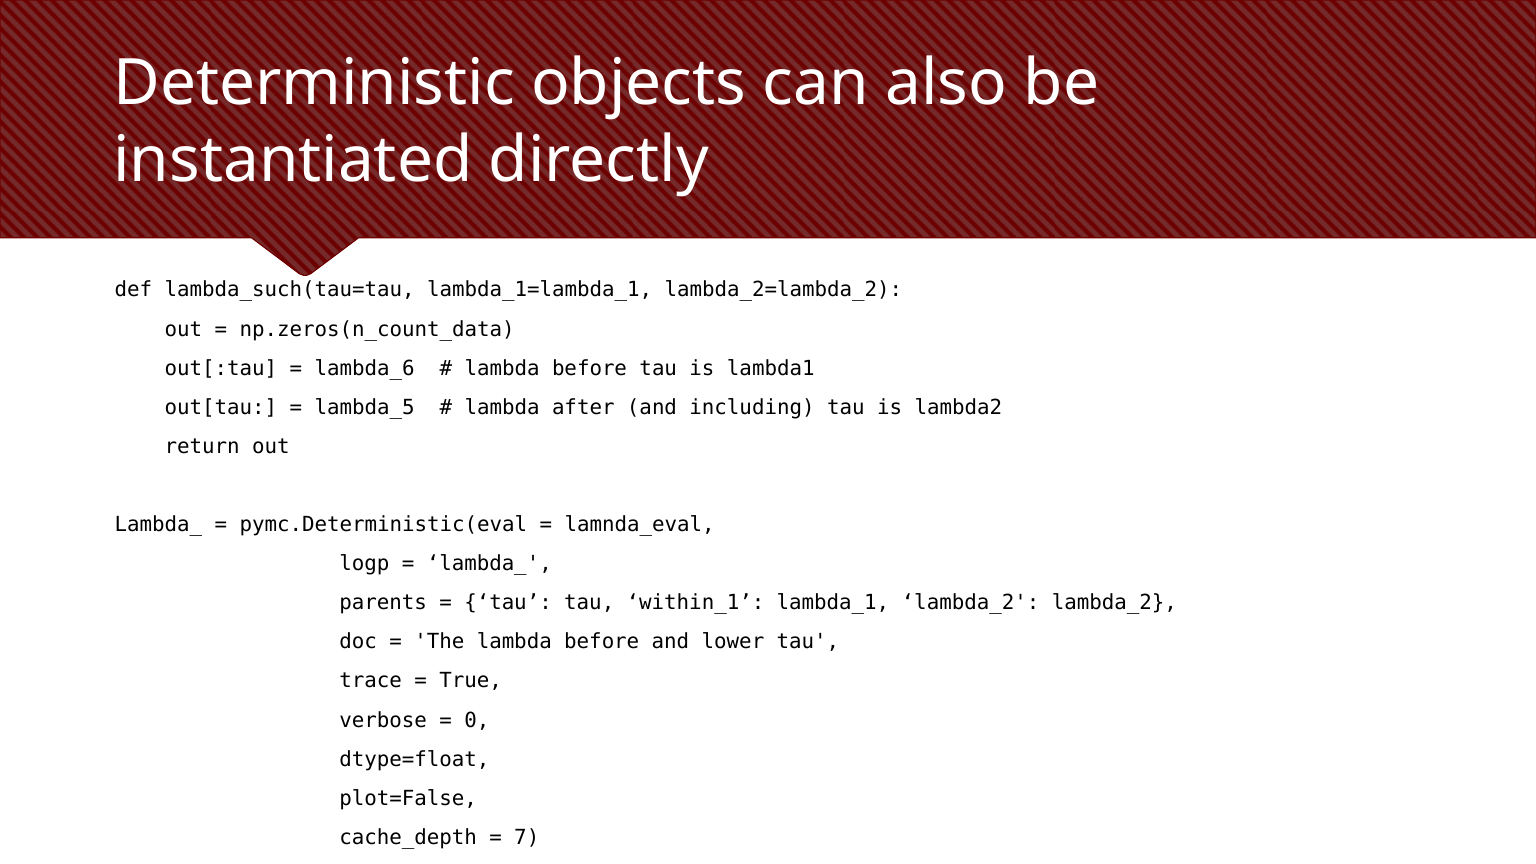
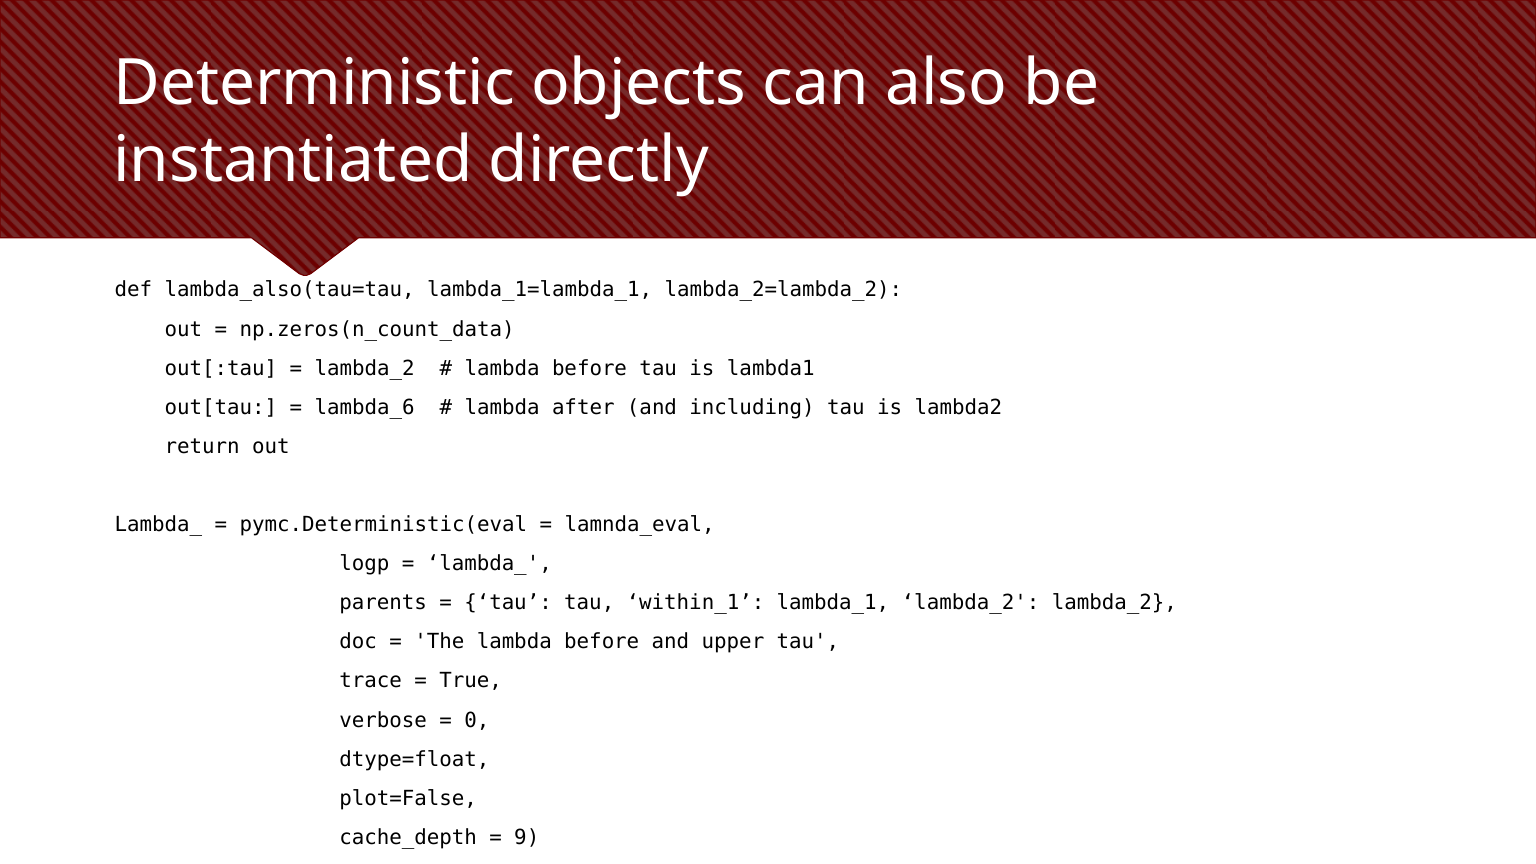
lambda_such(tau=tau: lambda_such(tau=tau -> lambda_also(tau=tau (290, 290)
lambda_6: lambda_6 -> lambda_2 (365, 368)
lambda_5: lambda_5 -> lambda_6 (365, 407)
lower: lower -> upper (733, 642)
7: 7 -> 9 (527, 837)
